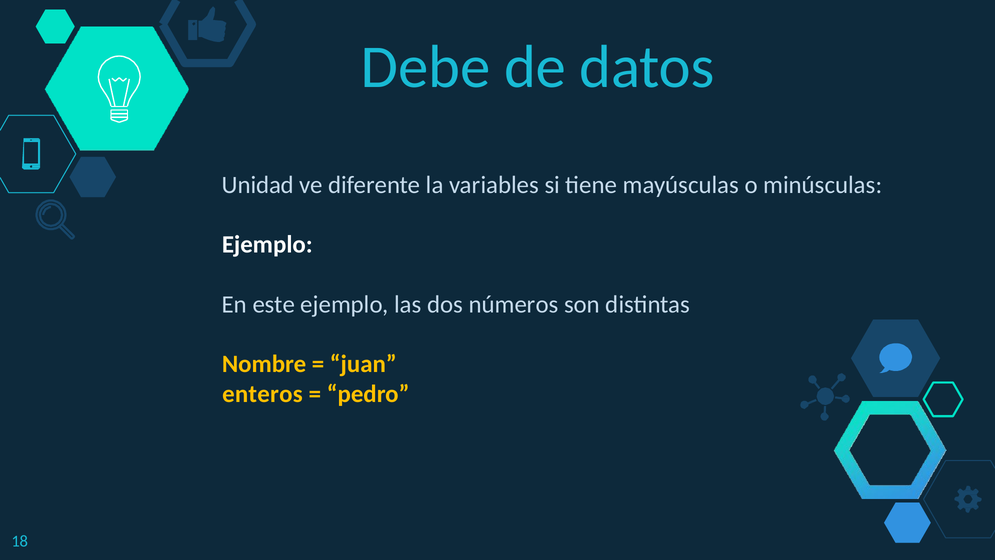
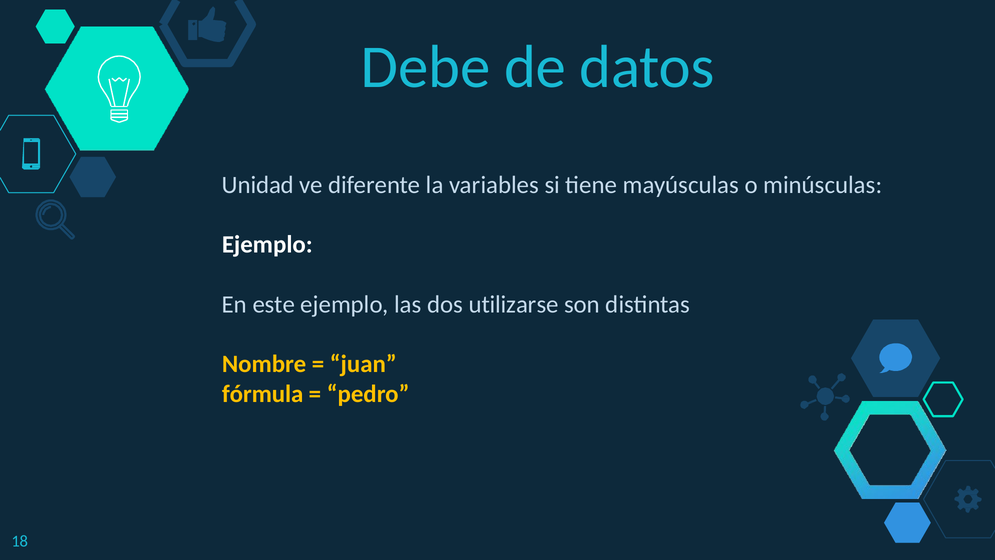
números: números -> utilizarse (514, 304)
enteros: enteros -> fórmula (263, 394)
